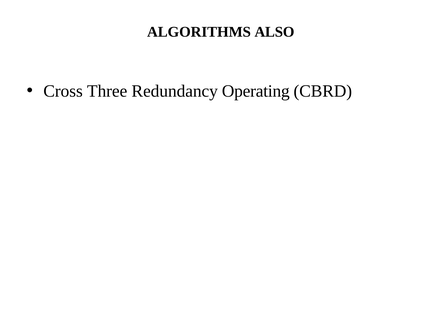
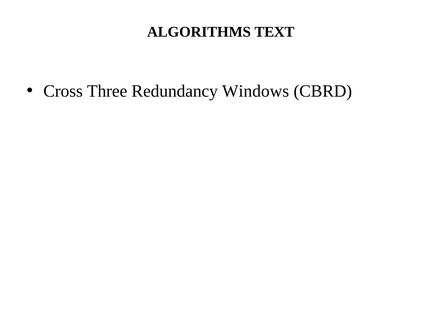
ALSO: ALSO -> TEXT (274, 32)
Operating: Operating -> Windows (256, 91)
